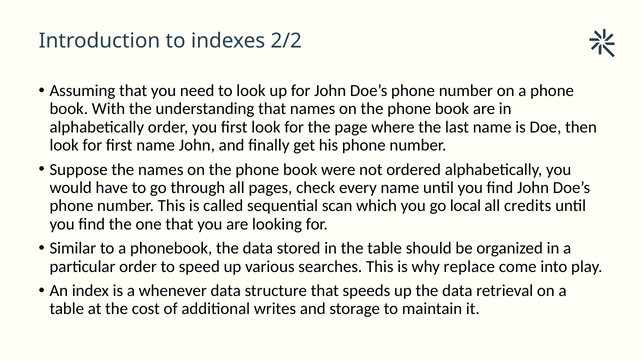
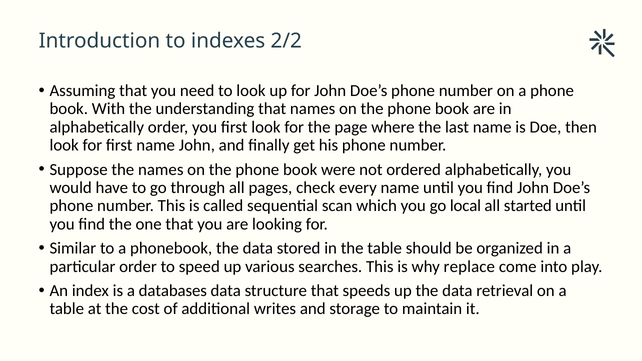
credits: credits -> started (528, 206)
whenever: whenever -> databases (173, 291)
